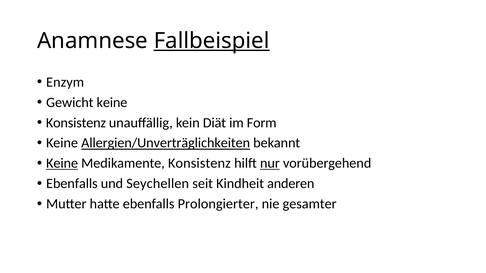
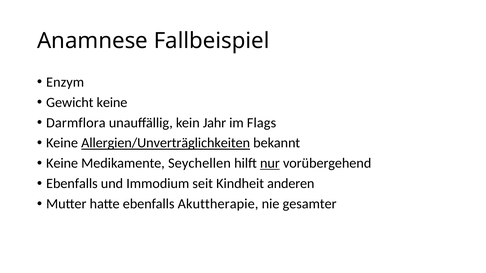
Fallbeispiel underline: present -> none (212, 41)
Konsistenz: Konsistenz -> Darmflora (76, 123)
Diät: Diät -> Jahr (214, 123)
Form: Form -> Flags (262, 123)
Keine underline: present -> none (62, 164)
Medikamente Konsistenz: Konsistenz -> Seychellen (199, 164)
Seychellen: Seychellen -> Immodium (158, 184)
Prolongierter: Prolongierter -> Akuttherapie (218, 204)
